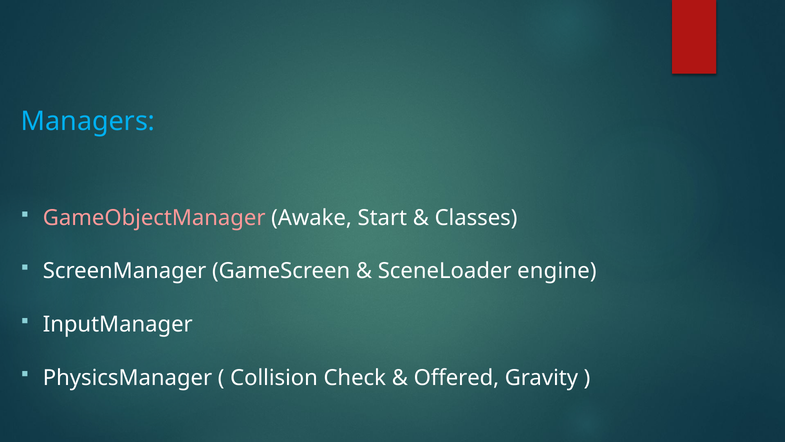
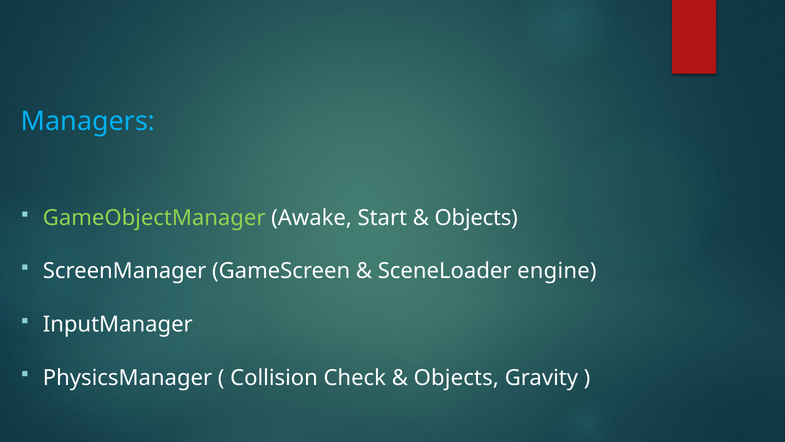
GameObjectManager colour: pink -> light green (154, 218)
Classes: Classes -> Objects (476, 218)
Offered: Offered -> Objects (456, 377)
